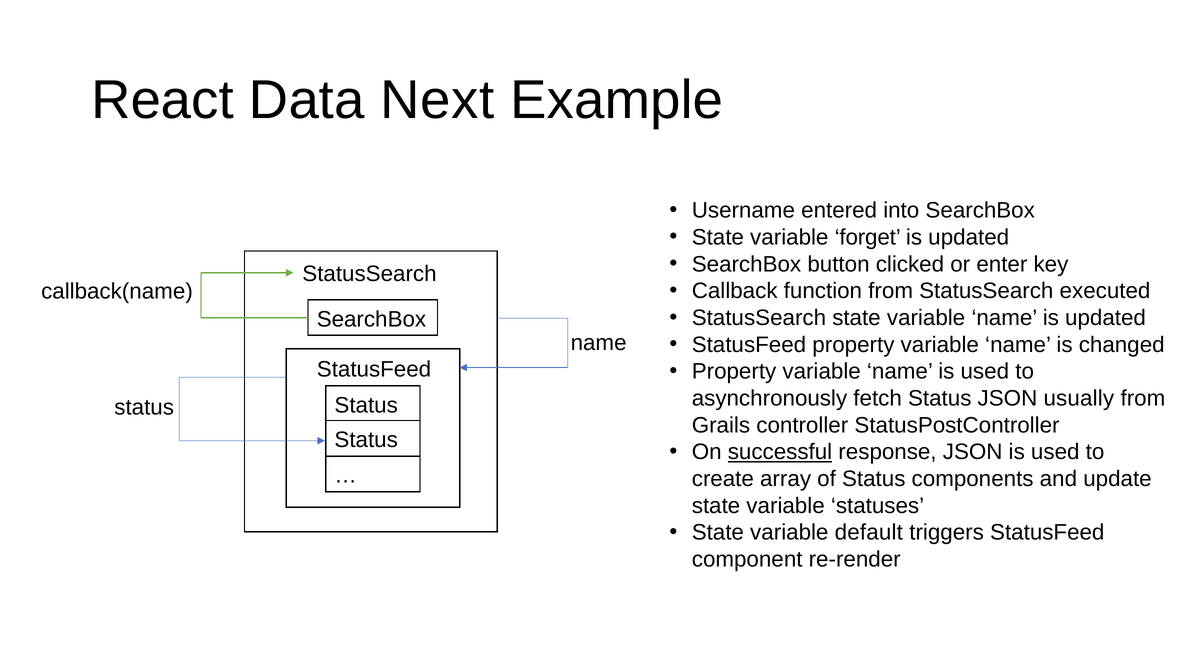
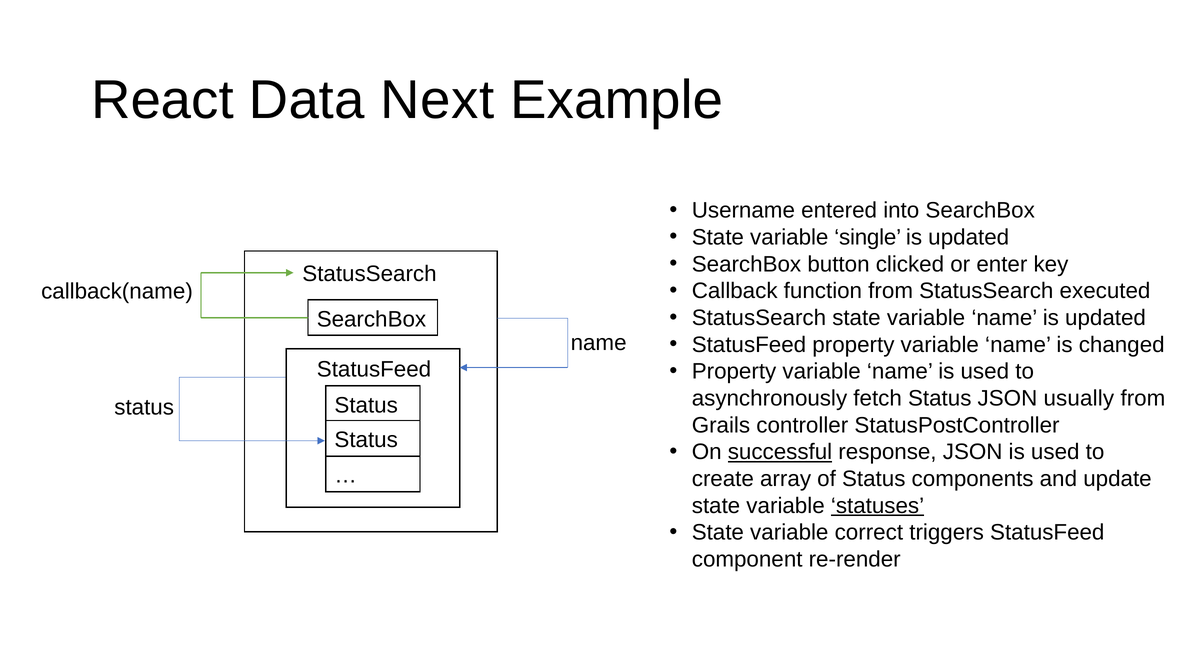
forget: forget -> single (868, 238)
statuses underline: none -> present (878, 506)
default: default -> correct (869, 533)
